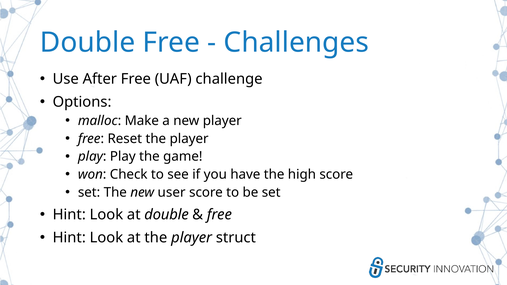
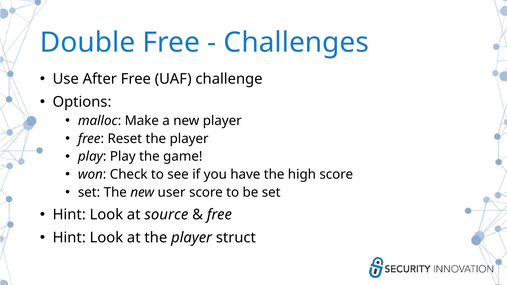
at double: double -> source (166, 215)
